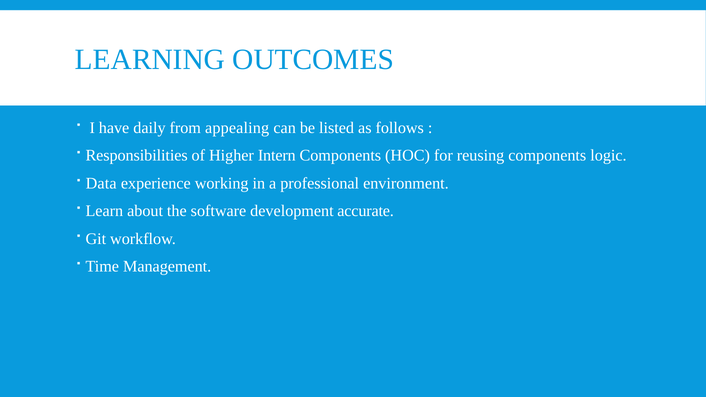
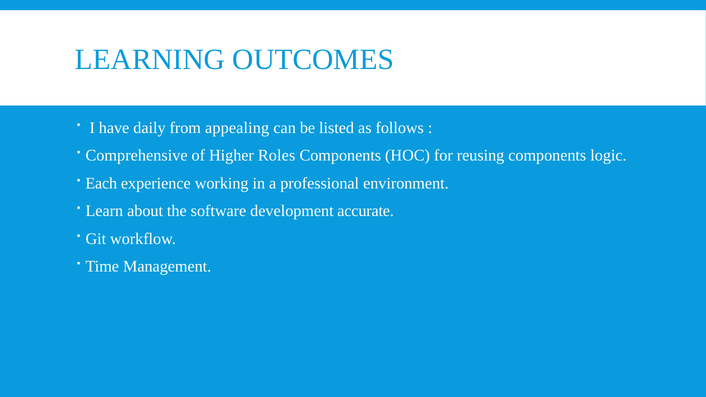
Responsibilities: Responsibilities -> Comprehensive (137, 156)
Intern: Intern -> Roles (277, 156)
Data: Data -> Each (101, 183)
